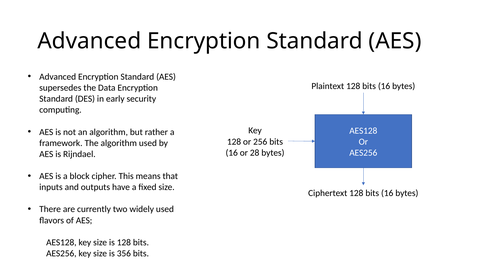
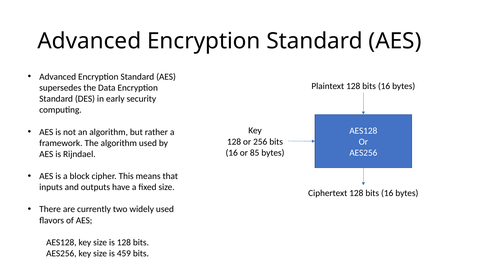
28: 28 -> 85 (255, 153)
356: 356 -> 459 (124, 254)
